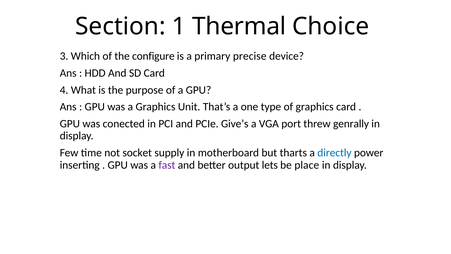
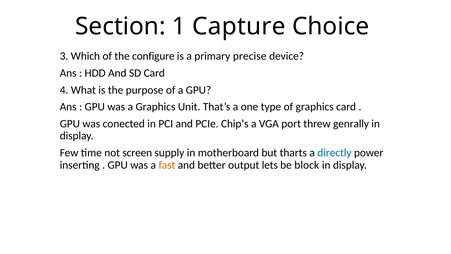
Thermal: Thermal -> Capture (239, 26)
Give’s: Give’s -> Chip’s (235, 124)
socket: socket -> screen (137, 153)
fast colour: purple -> orange (167, 165)
place: place -> block (307, 165)
